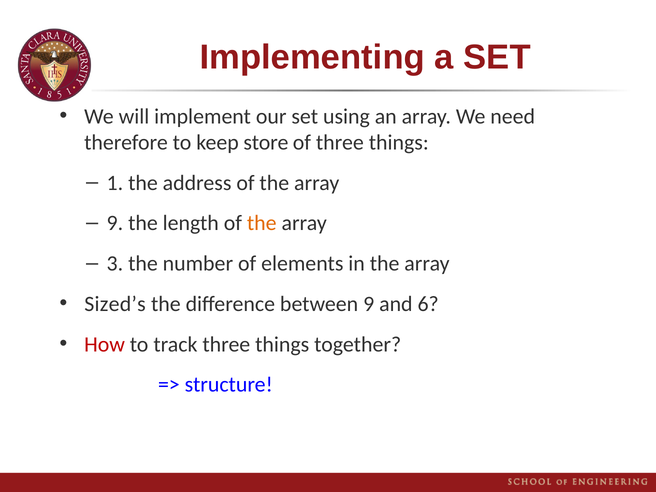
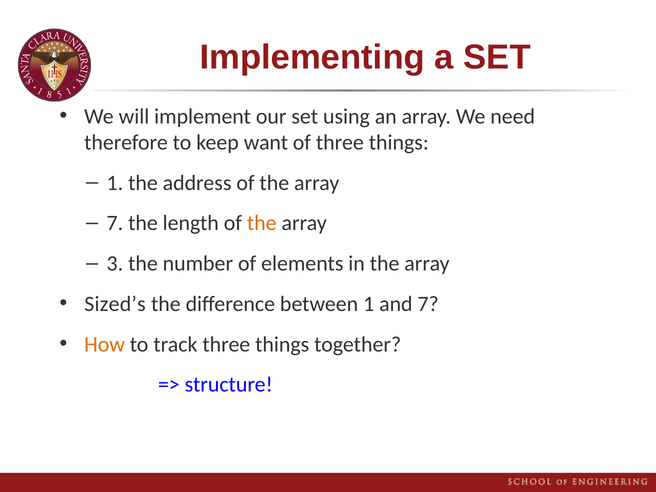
store: store -> want (266, 143)
9: 9 -> 7 (115, 223)
between 9: 9 -> 1 (369, 304)
and 6: 6 -> 7 (428, 304)
How colour: red -> orange (105, 344)
